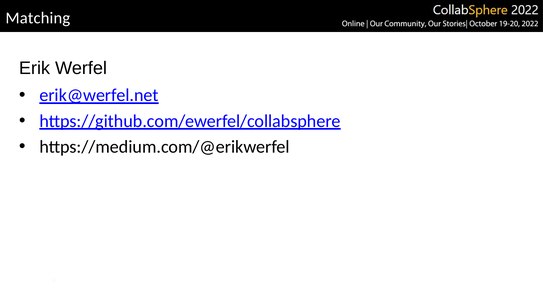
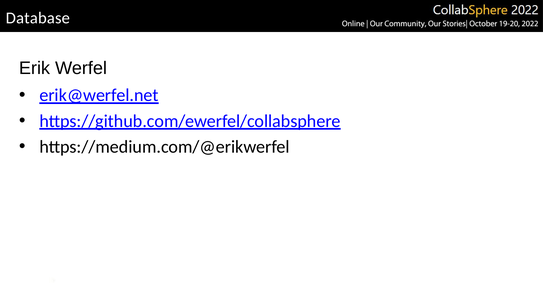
Matching: Matching -> Database (38, 18)
